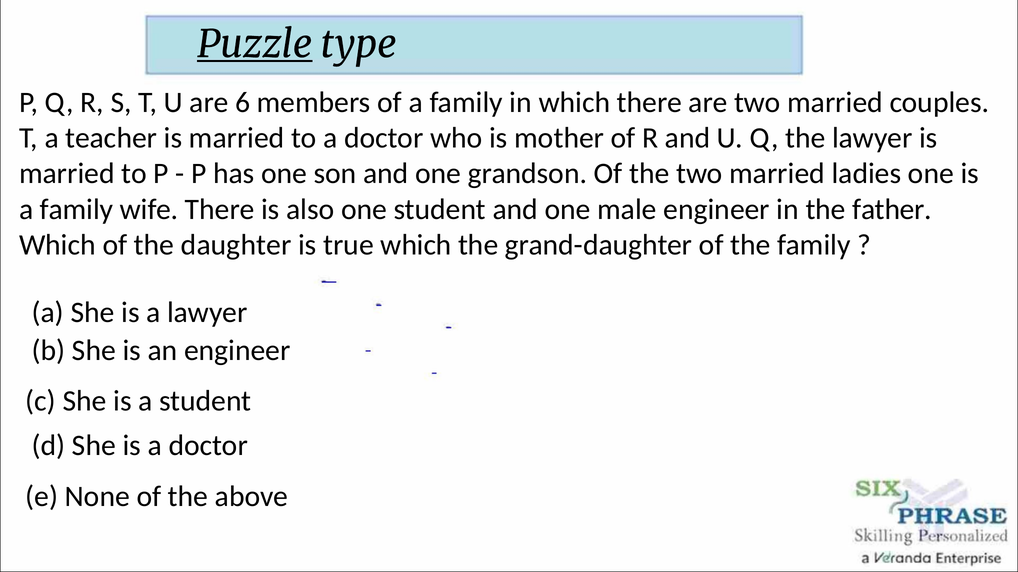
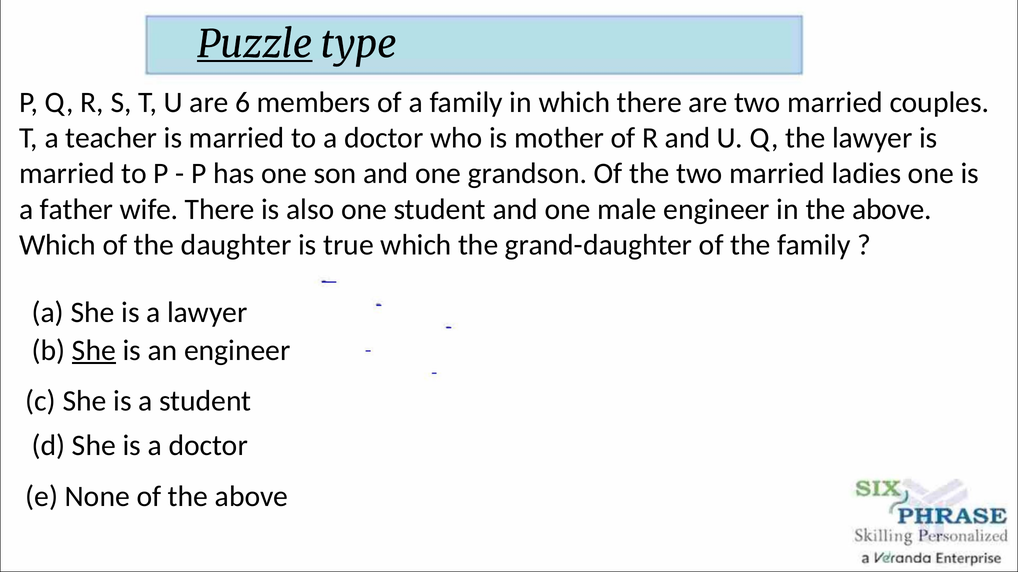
family: family -> father (77, 210)
in the father: father -> above (892, 210)
She underline: none -> present (94, 351)
